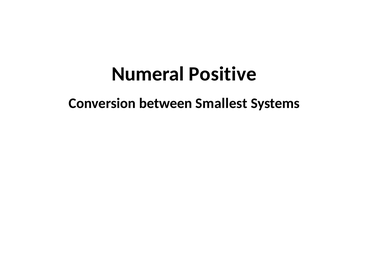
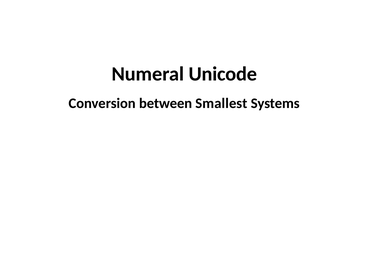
Positive: Positive -> Unicode (223, 74)
